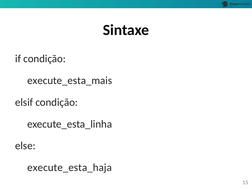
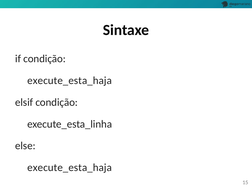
execute_esta_mais: execute_esta_mais -> execute_esta_haja (70, 80)
